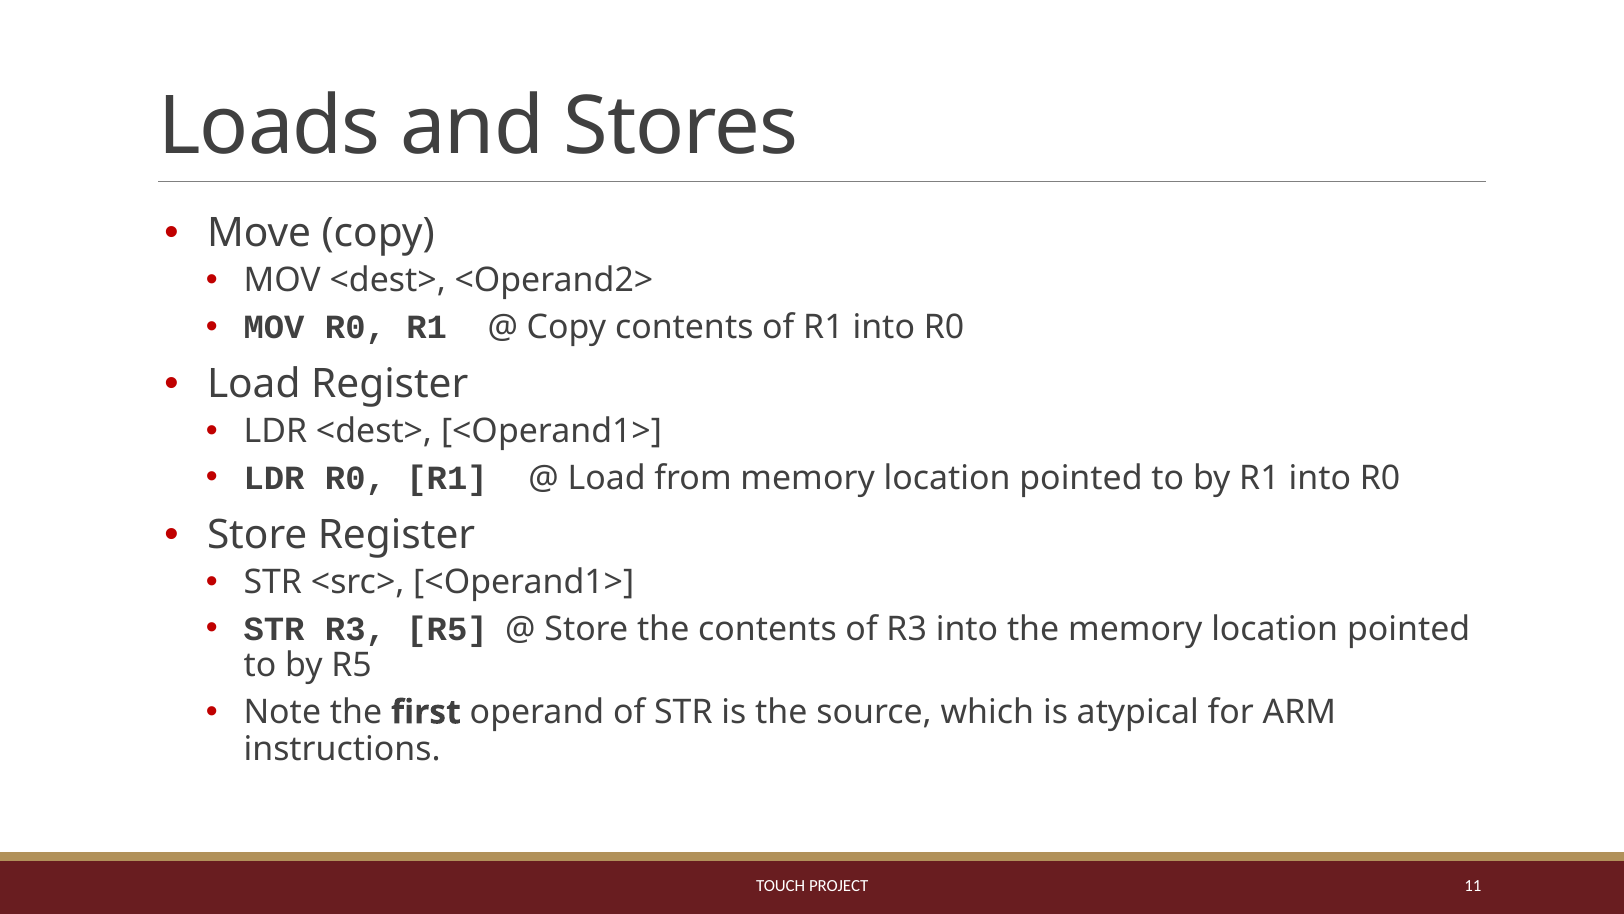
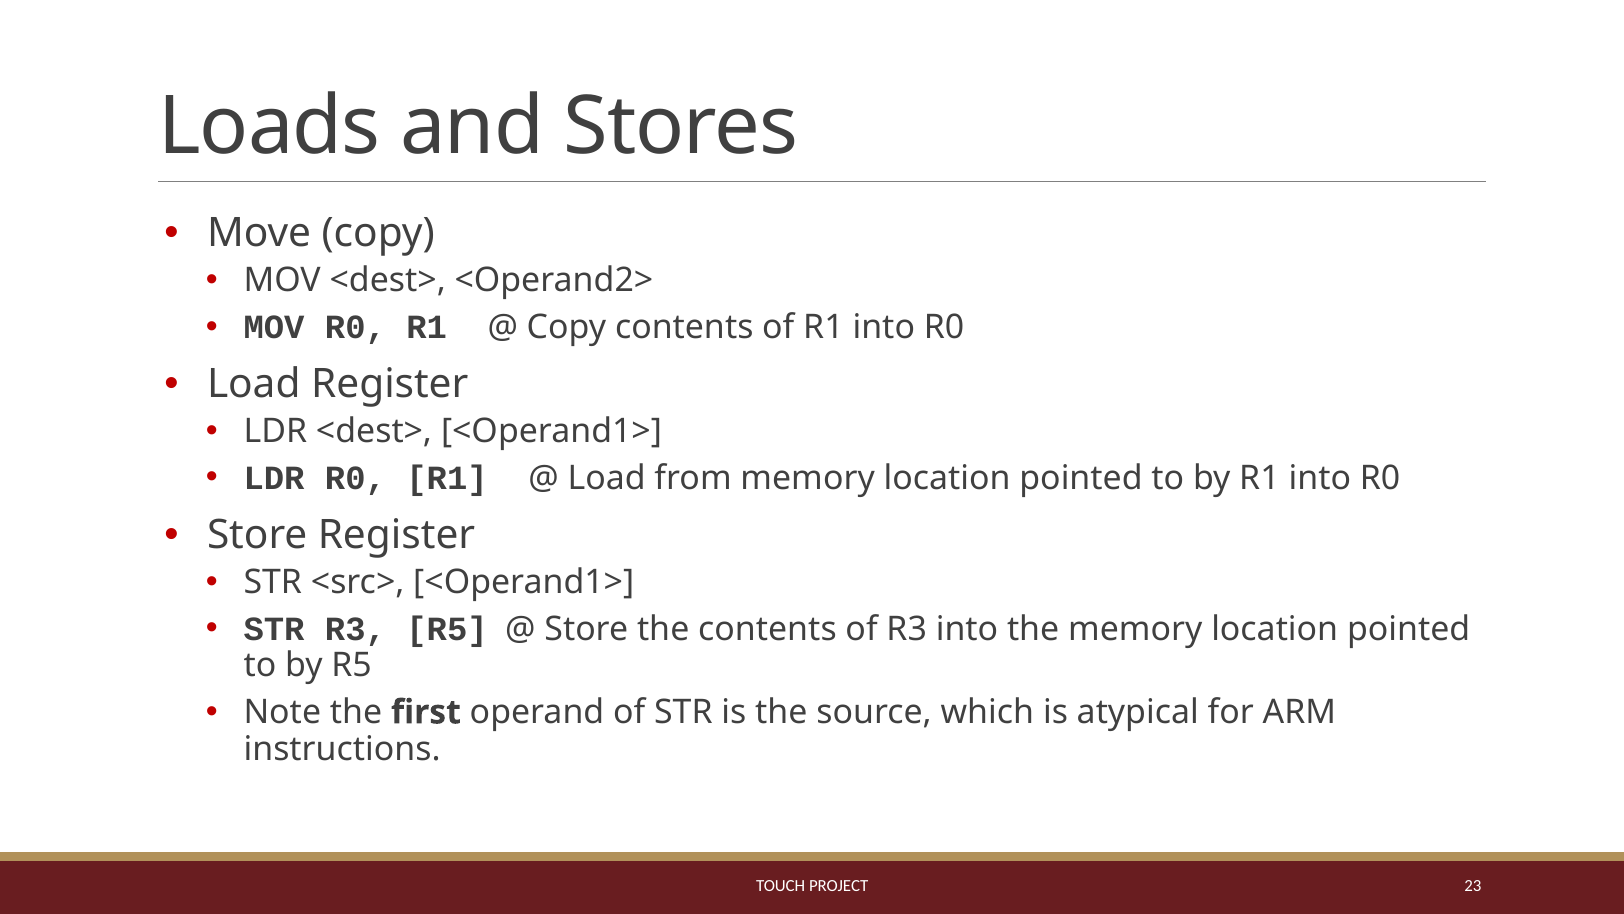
11: 11 -> 23 (1473, 886)
